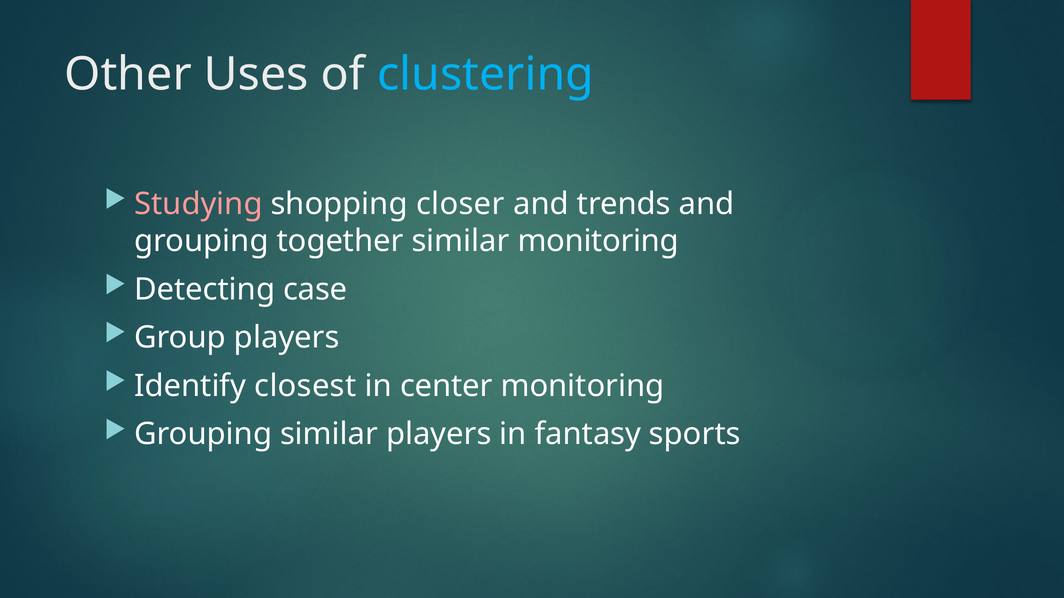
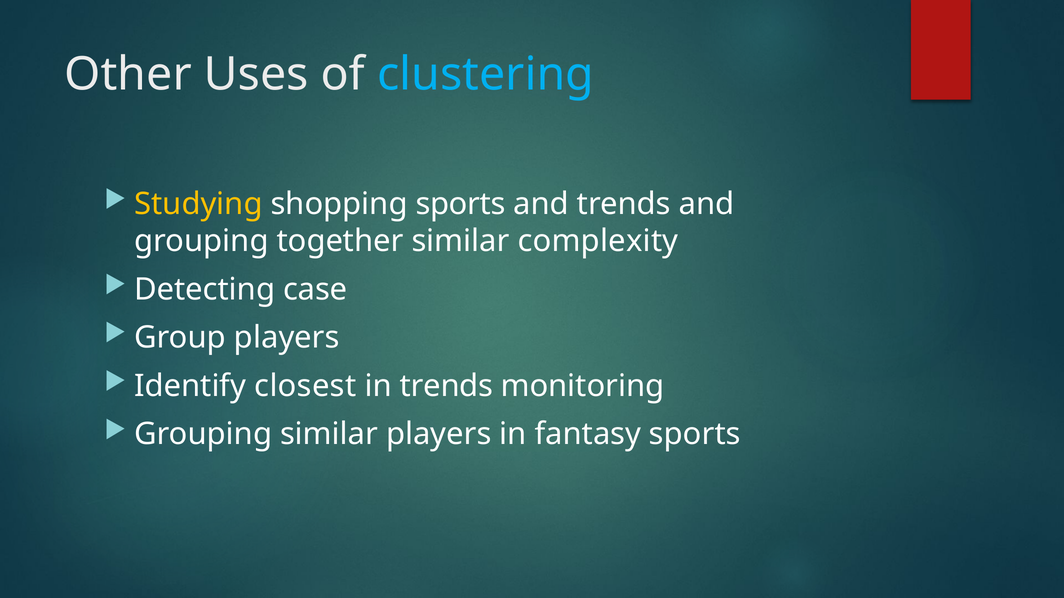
Studying colour: pink -> yellow (198, 204)
shopping closer: closer -> sports (461, 204)
similar monitoring: monitoring -> complexity (598, 241)
in center: center -> trends (447, 386)
